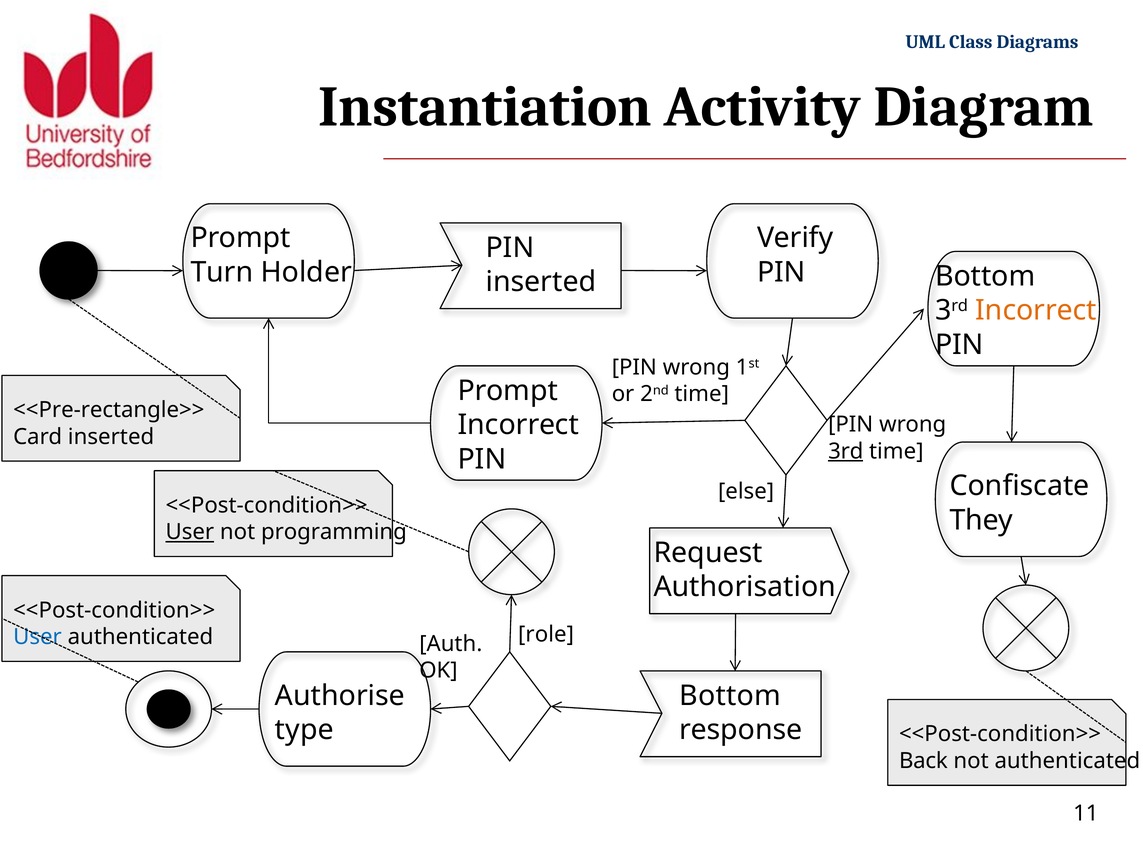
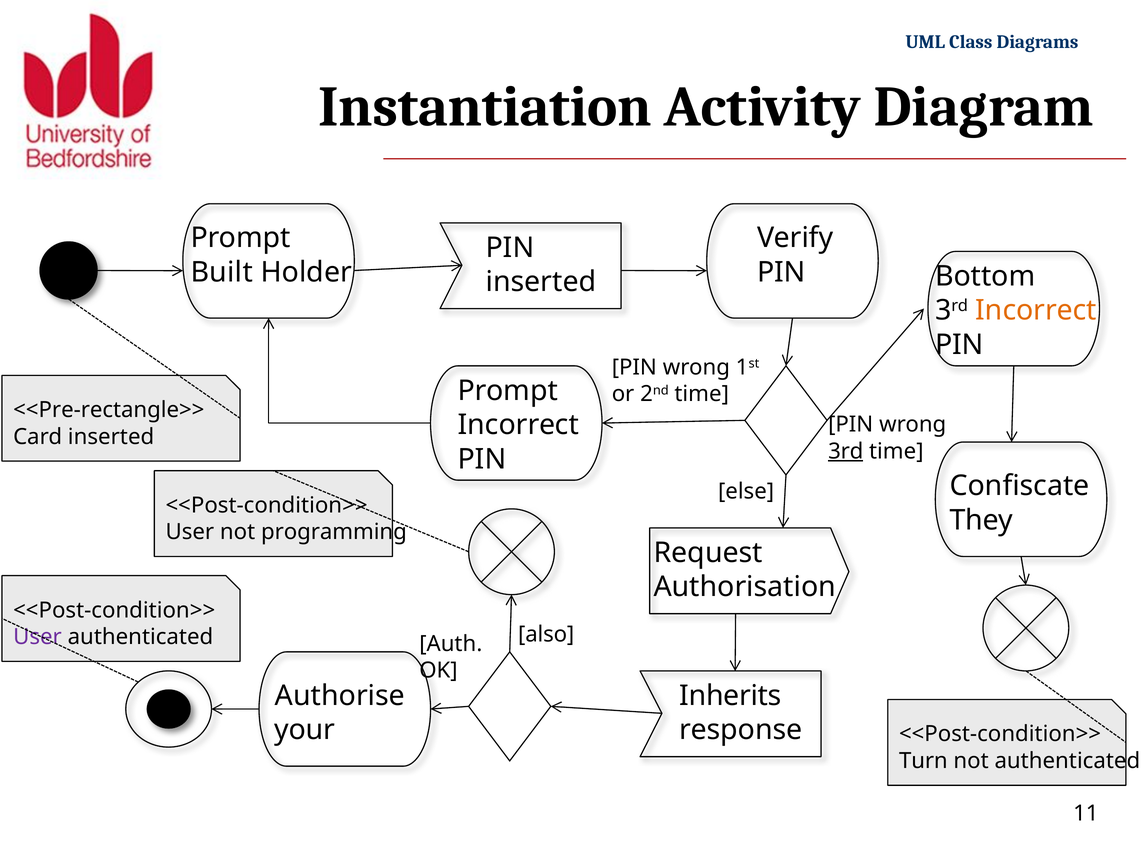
Turn: Turn -> Built (222, 272)
User underline: present -> none (190, 532)
role: role -> also (546, 634)
User colour: blue -> purple (37, 636)
Bottom: Bottom -> Inherits (730, 695)
type: type -> your (305, 729)
Back: Back -> Turn (923, 760)
